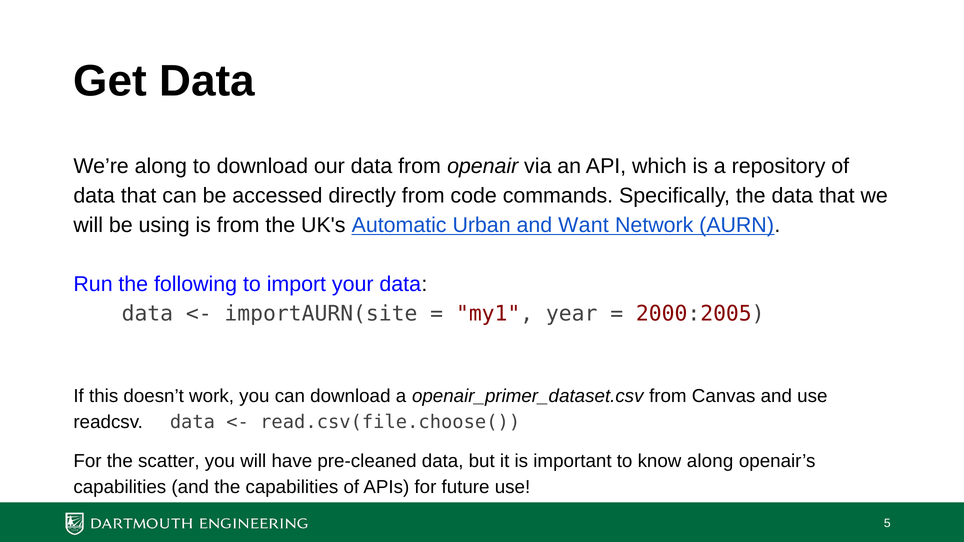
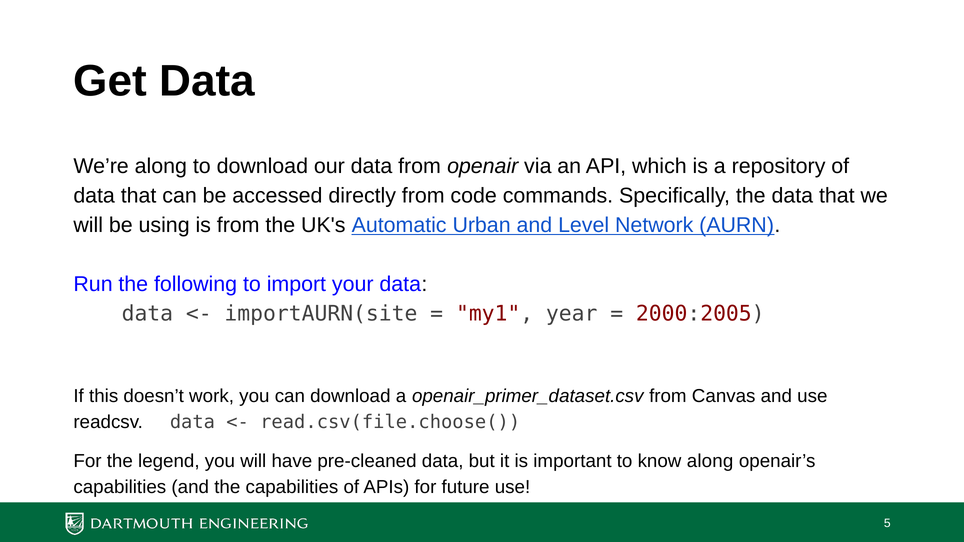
Want: Want -> Level (584, 225)
scatter: scatter -> legend (169, 462)
